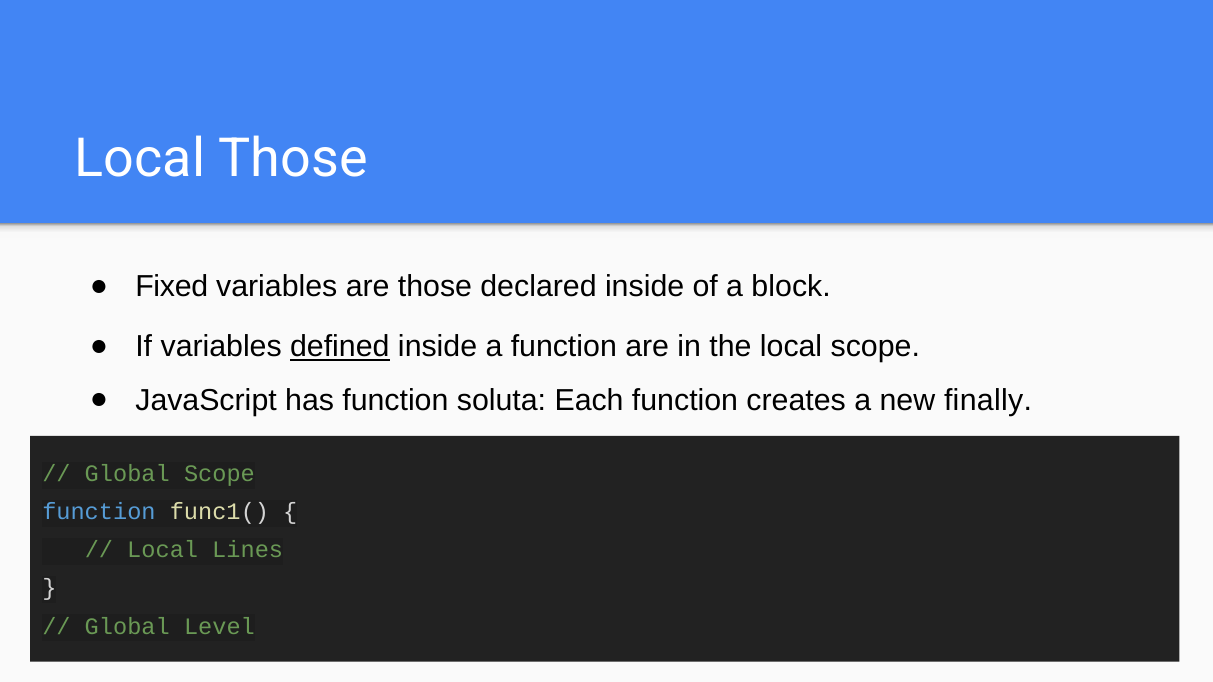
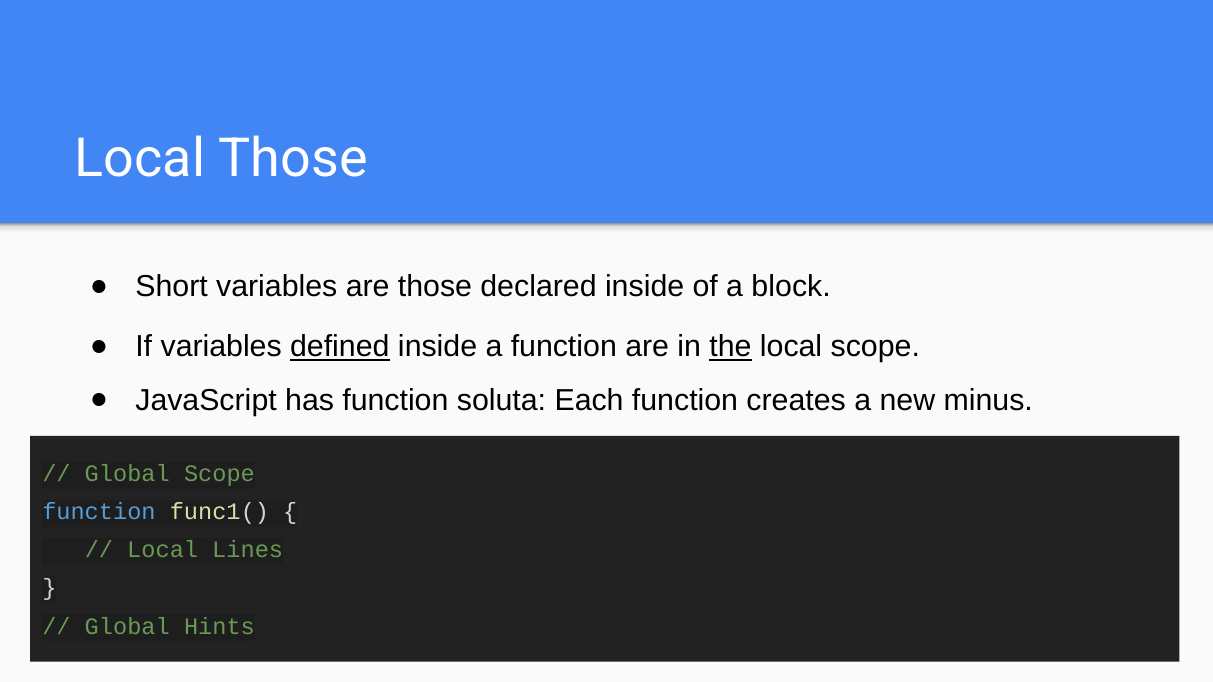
Fixed: Fixed -> Short (172, 287)
the underline: none -> present (731, 347)
finally: finally -> minus (988, 400)
Level: Level -> Hints (219, 627)
